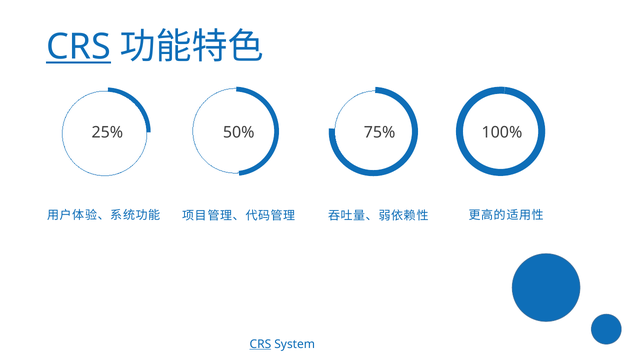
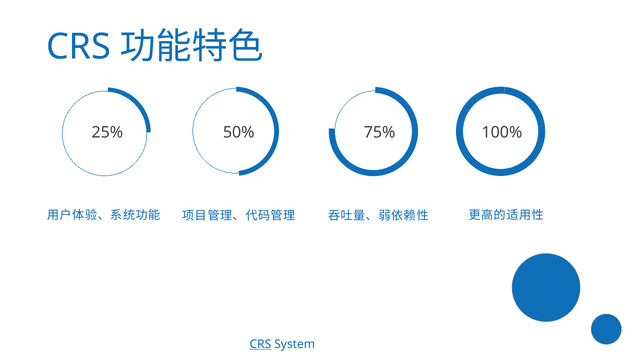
CRS underline: present -> none (79, 47)
